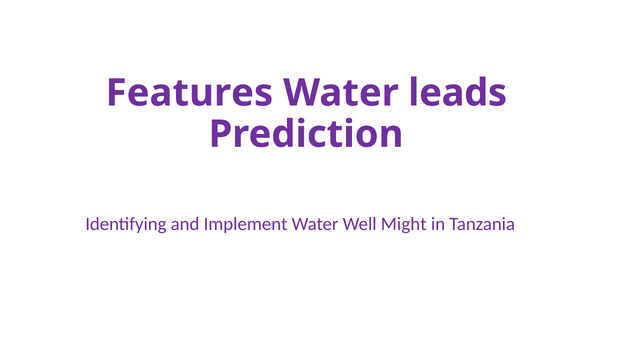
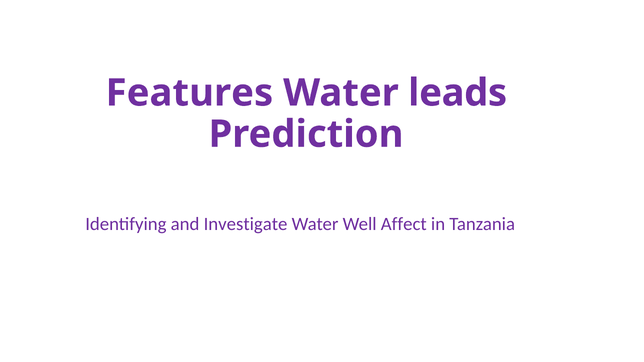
Implement: Implement -> Investigate (246, 224)
Might: Might -> Affect (404, 224)
